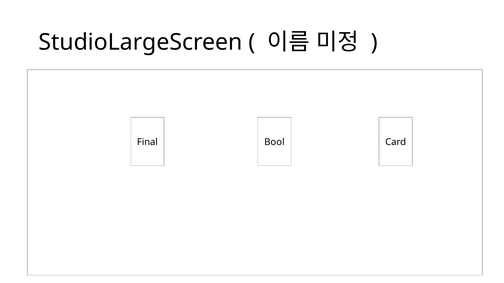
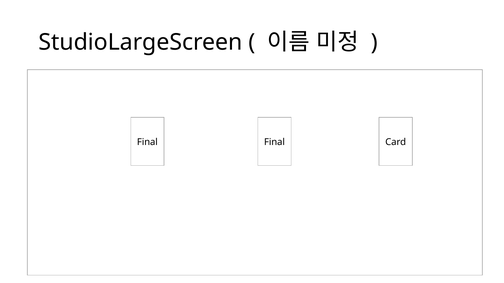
Bool: Bool -> Final (274, 142)
